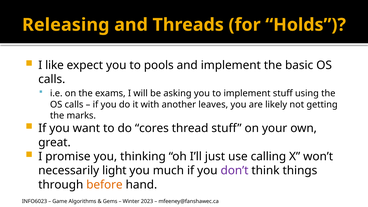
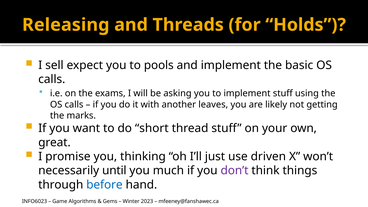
like: like -> sell (54, 65)
cores: cores -> short (152, 128)
calling: calling -> driven (268, 156)
light: light -> until (114, 171)
before colour: orange -> blue (104, 185)
